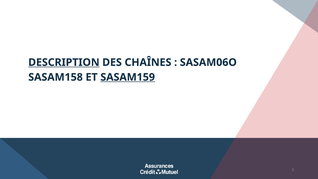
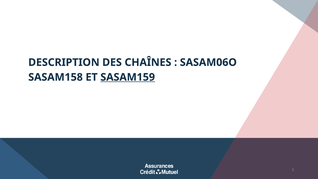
DESCRIPTION underline: present -> none (64, 62)
